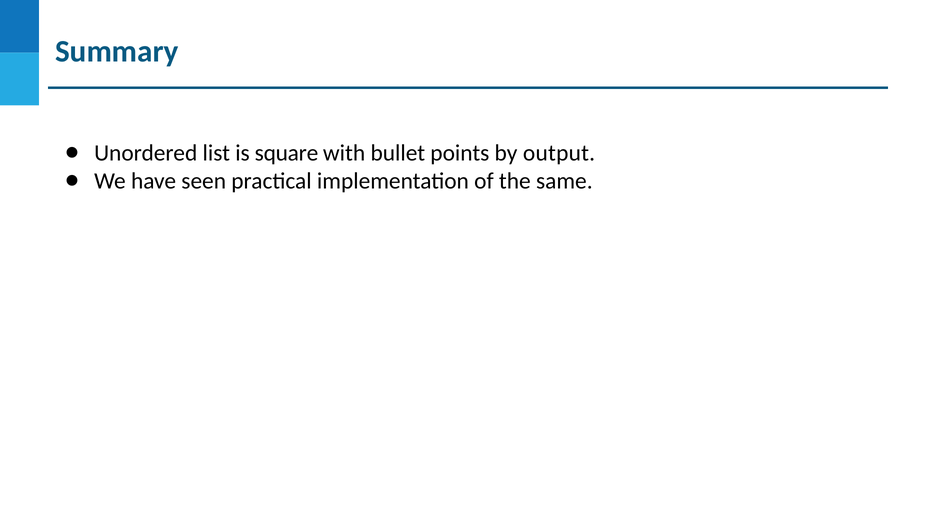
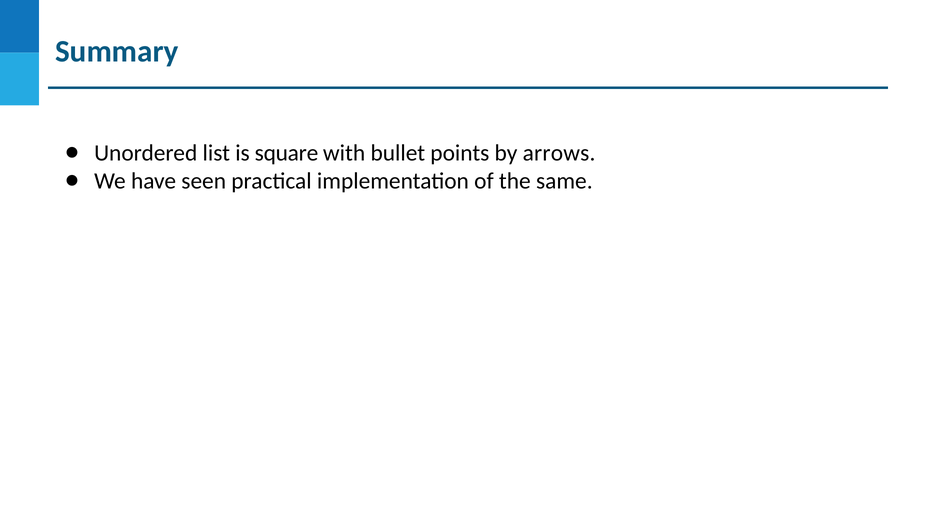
output: output -> arrows (559, 153)
